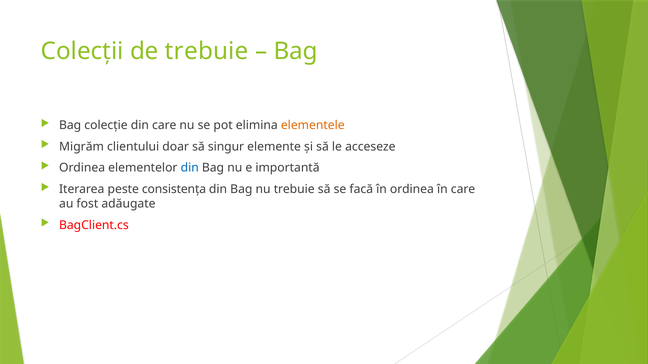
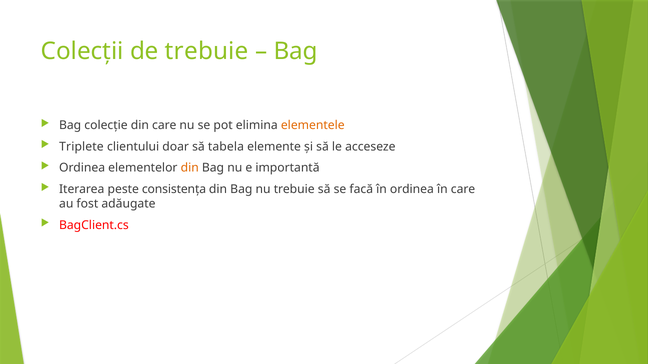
Migrăm: Migrăm -> Triplete (81, 147)
singur: singur -> tabela (226, 147)
din colour: blue -> orange (190, 168)
